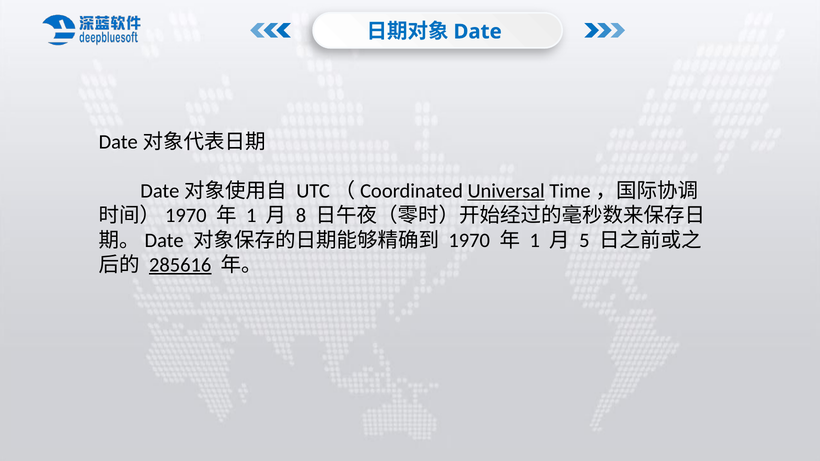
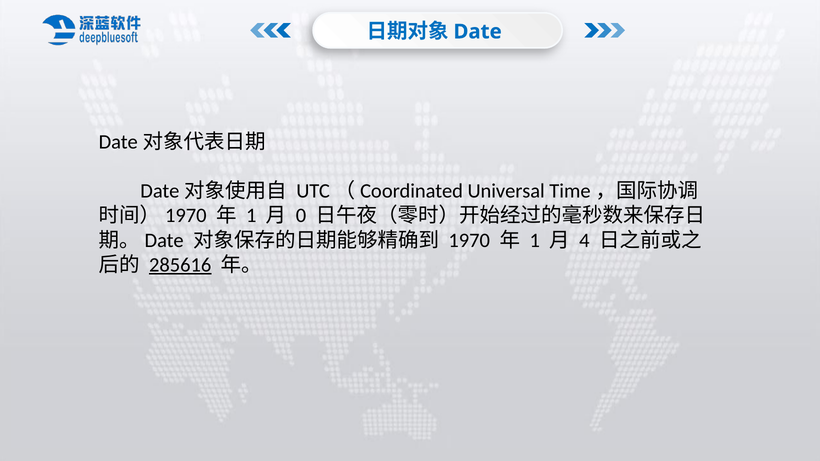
Universal underline: present -> none (506, 191)
8: 8 -> 0 (301, 216)
5: 5 -> 4 (584, 240)
